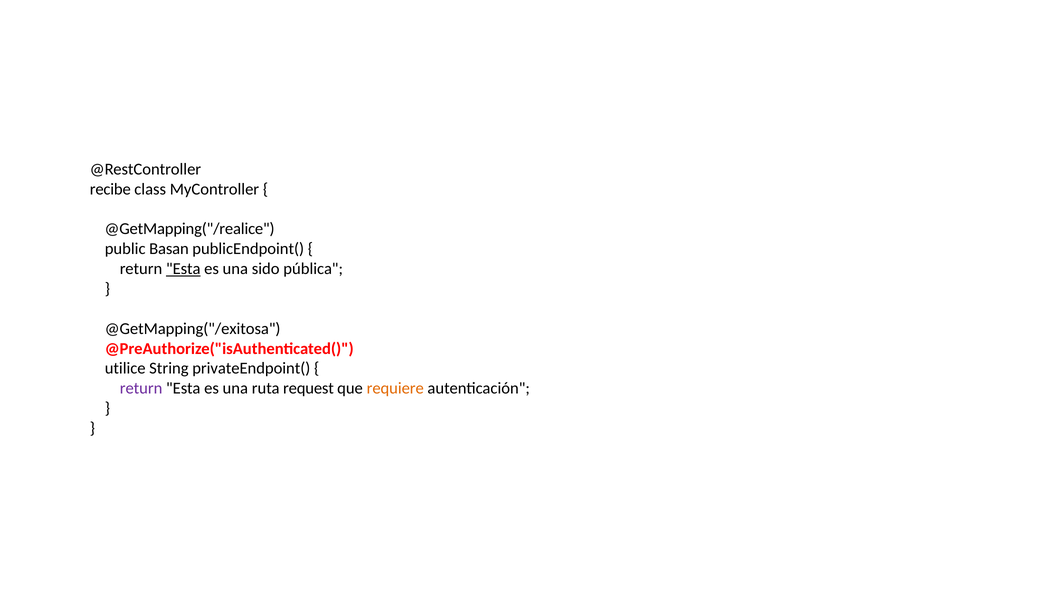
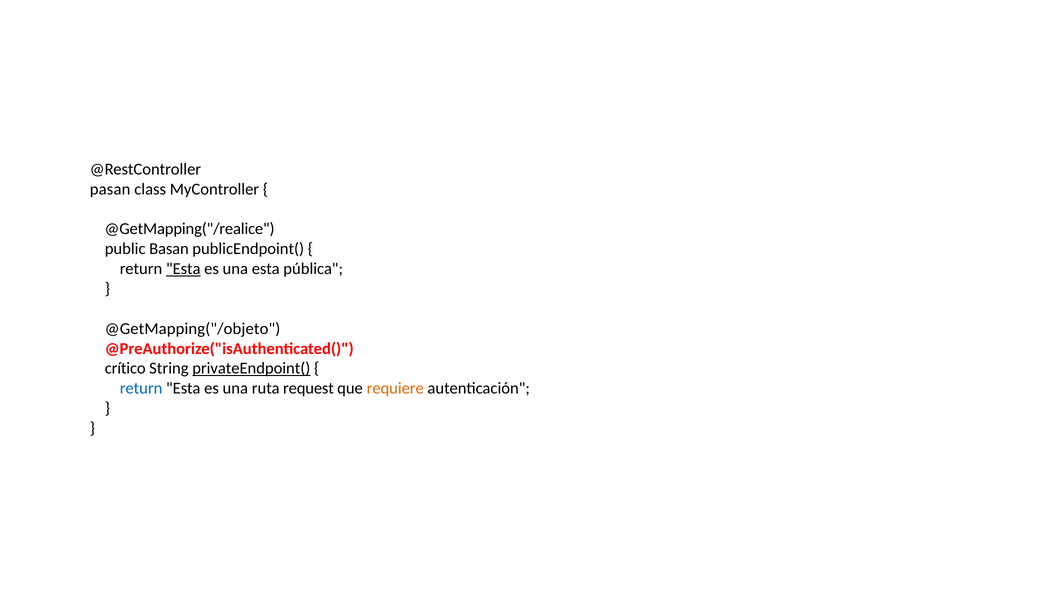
recibe: recibe -> pasan (110, 189)
una sido: sido -> esta (266, 269)
@GetMapping("/exitosa: @GetMapping("/exitosa -> @GetMapping("/objeto (193, 329)
utilice: utilice -> crítico (125, 368)
privateEndpoint( underline: none -> present (251, 368)
return colour: purple -> blue (141, 388)
